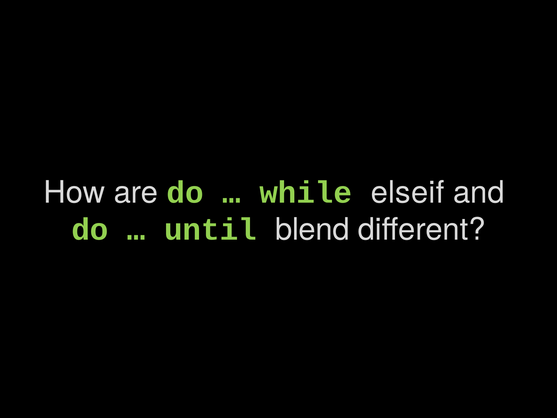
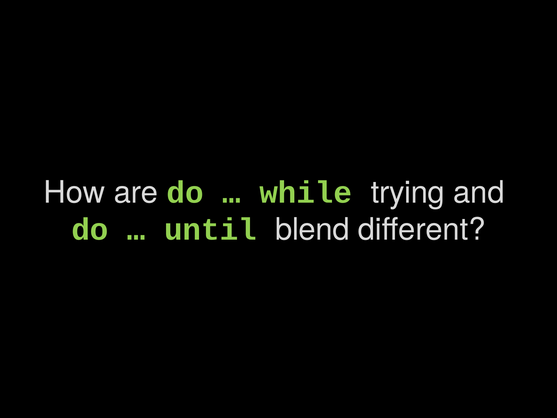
elseif: elseif -> trying (408, 192)
